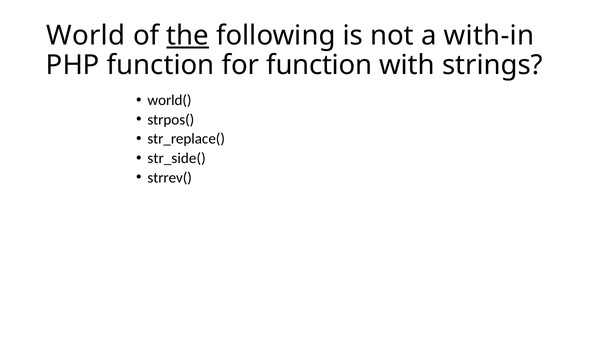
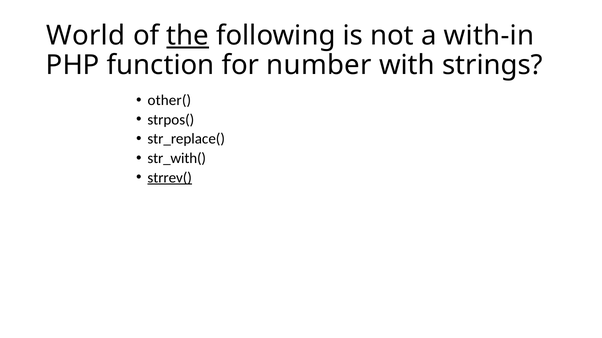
for function: function -> number (319, 65)
world(: world( -> other( (169, 100)
str_side(: str_side( -> str_with( (177, 159)
strrev( underline: none -> present (170, 178)
